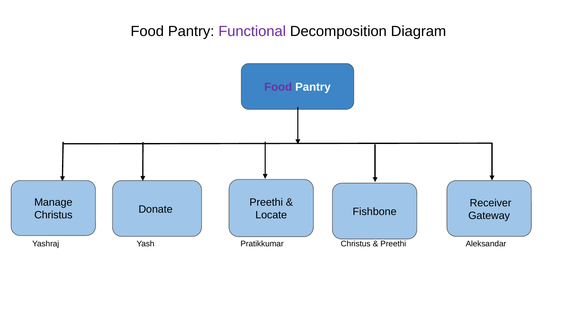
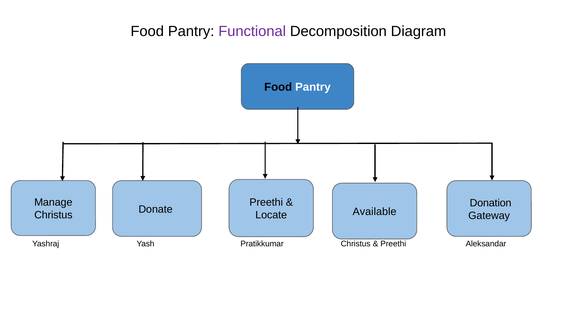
Food colour: purple -> black (278, 87)
Receiver: Receiver -> Donation (491, 203)
Fishbone: Fishbone -> Available (375, 212)
